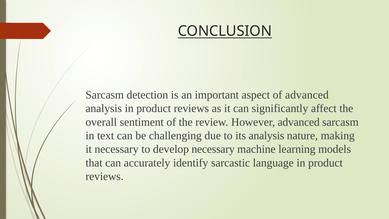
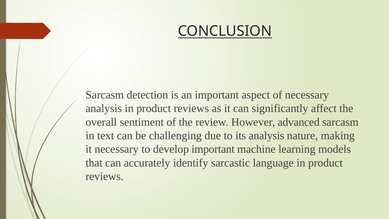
of advanced: advanced -> necessary (307, 95)
develop necessary: necessary -> important (213, 149)
